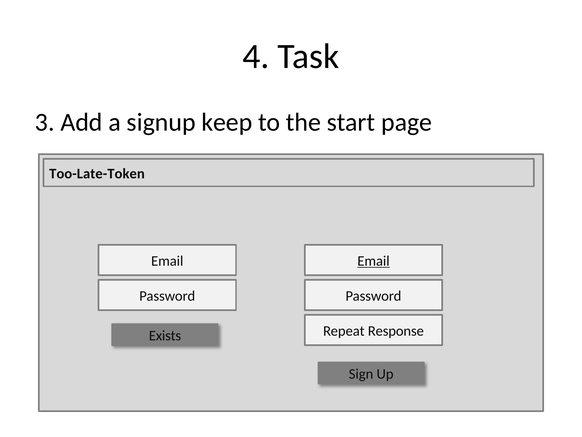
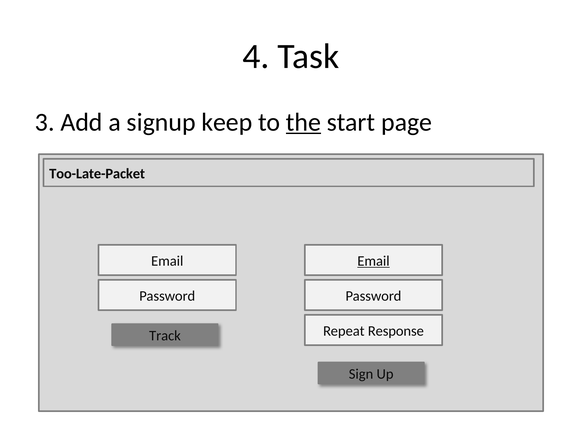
the underline: none -> present (303, 122)
Too-Late-Token: Too-Late-Token -> Too-Late-Packet (97, 173)
Exists: Exists -> Track (165, 335)
